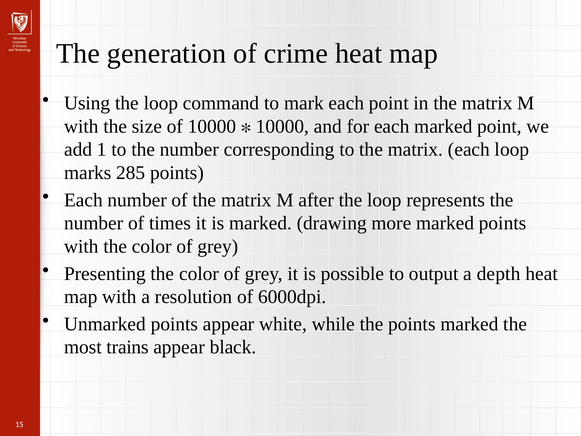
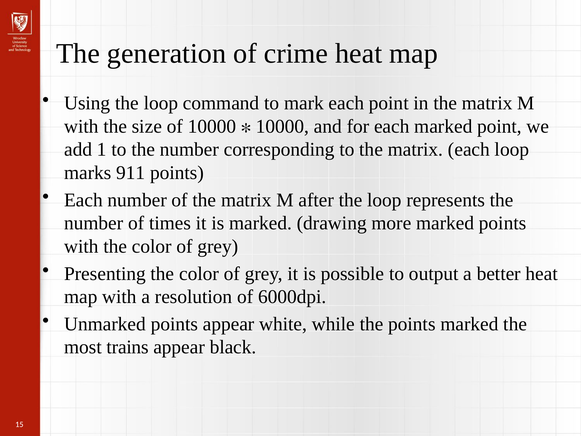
285: 285 -> 911 (131, 173)
depth: depth -> better (499, 273)
